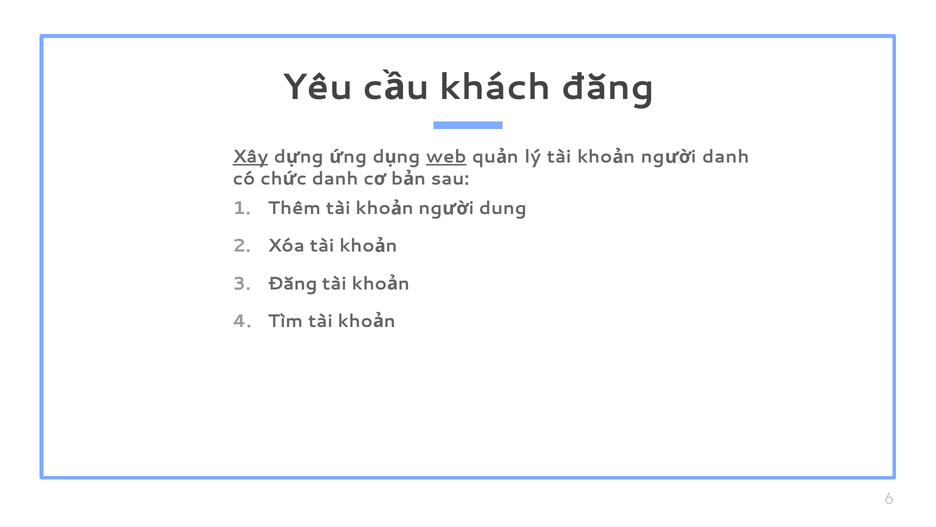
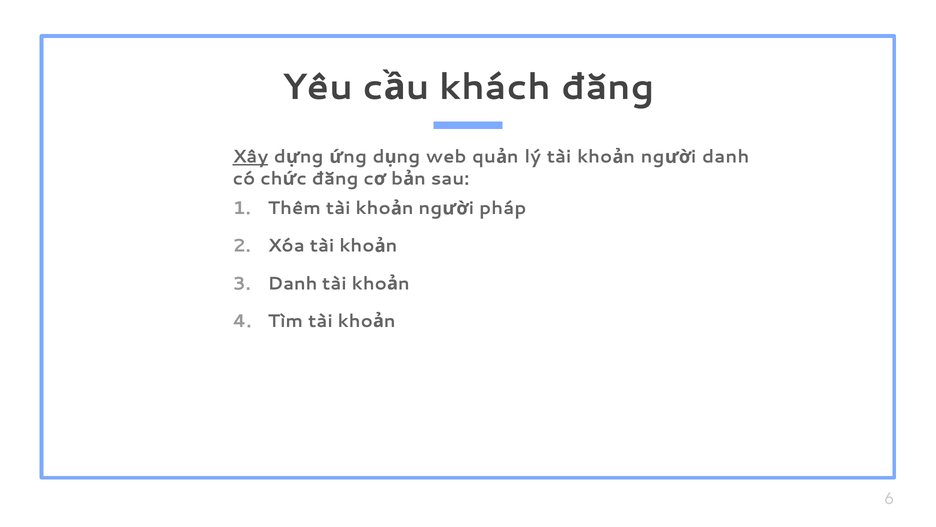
web underline: present -> none (446, 157)
danh: danh -> đăng (335, 179)
dung: dung -> pháp (503, 208)
Đăng: Đăng -> Danh (293, 283)
